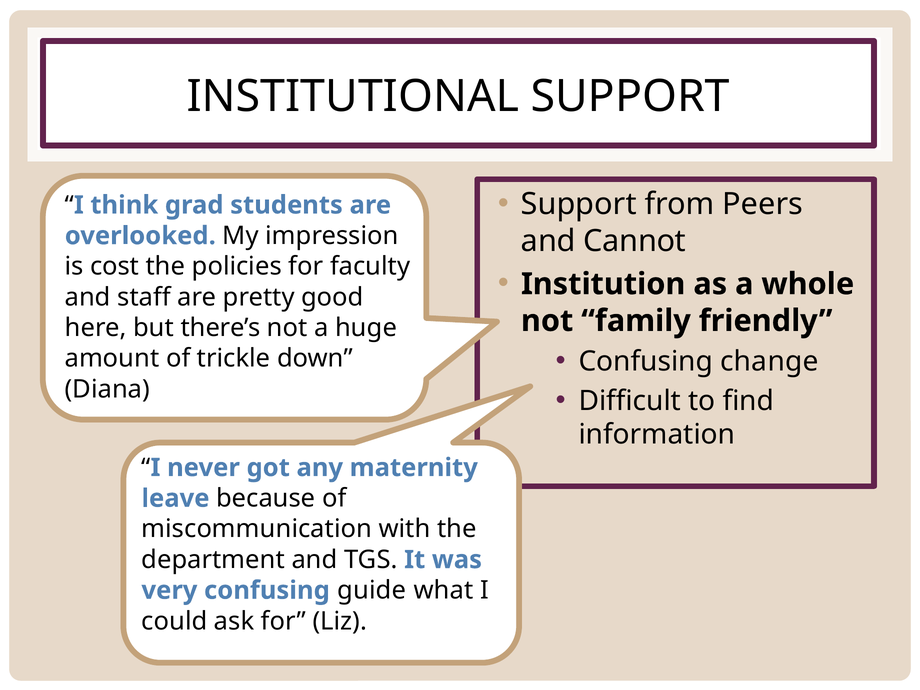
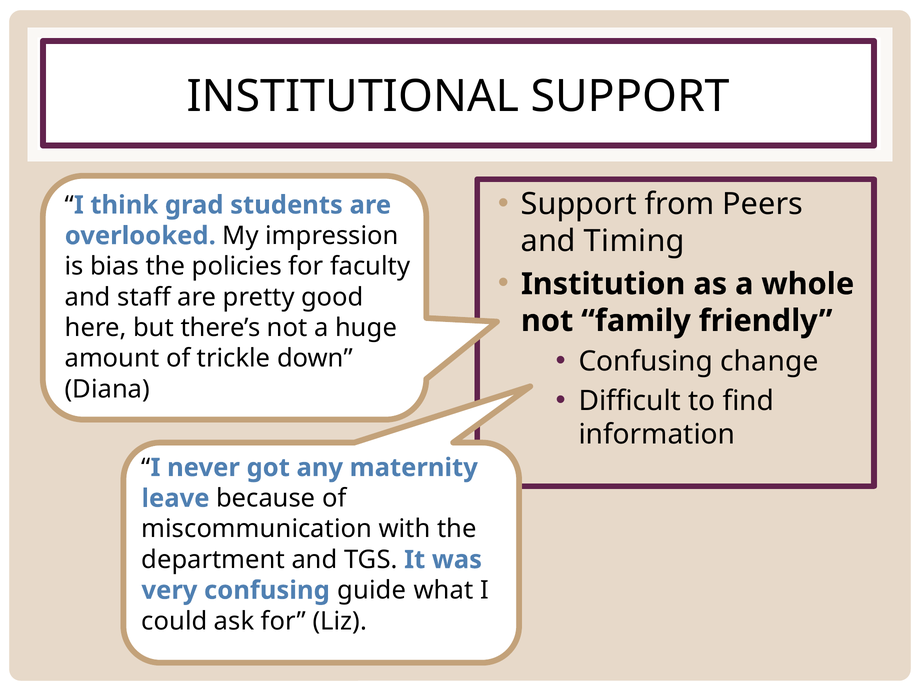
Cannot: Cannot -> Timing (634, 241)
cost: cost -> bias (115, 266)
